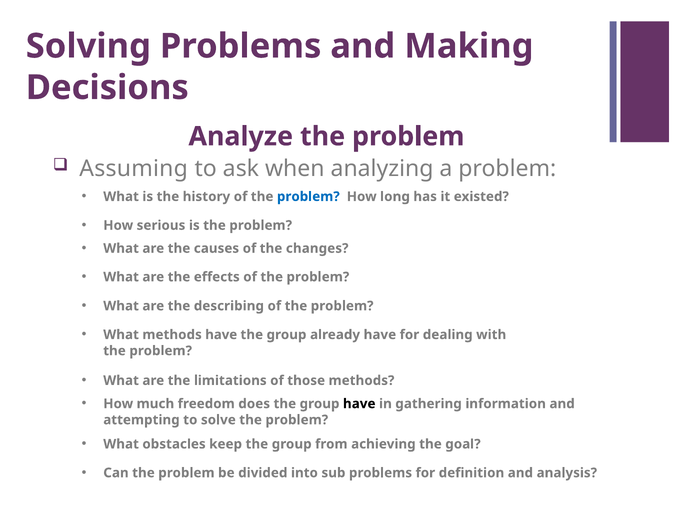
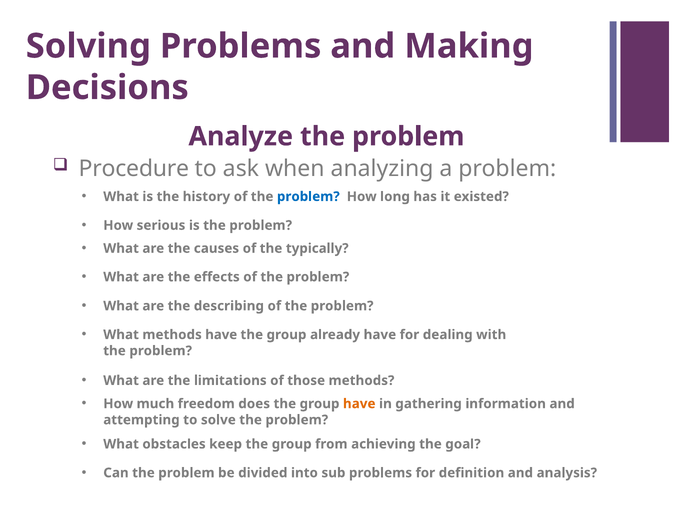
Assuming: Assuming -> Procedure (134, 169)
changes: changes -> typically (317, 248)
have colour: black -> orange (359, 404)
